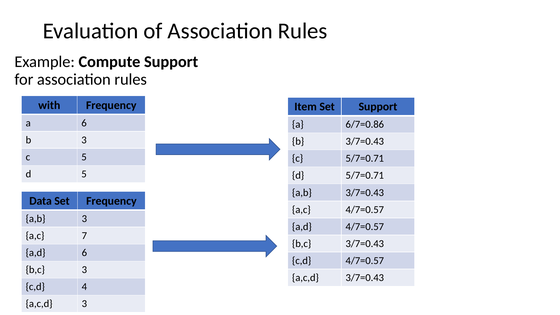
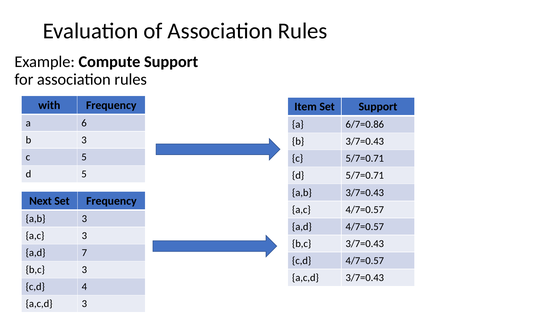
Data: Data -> Next (41, 201)
a,c 7: 7 -> 3 (84, 236)
a,d 6: 6 -> 7 (84, 253)
